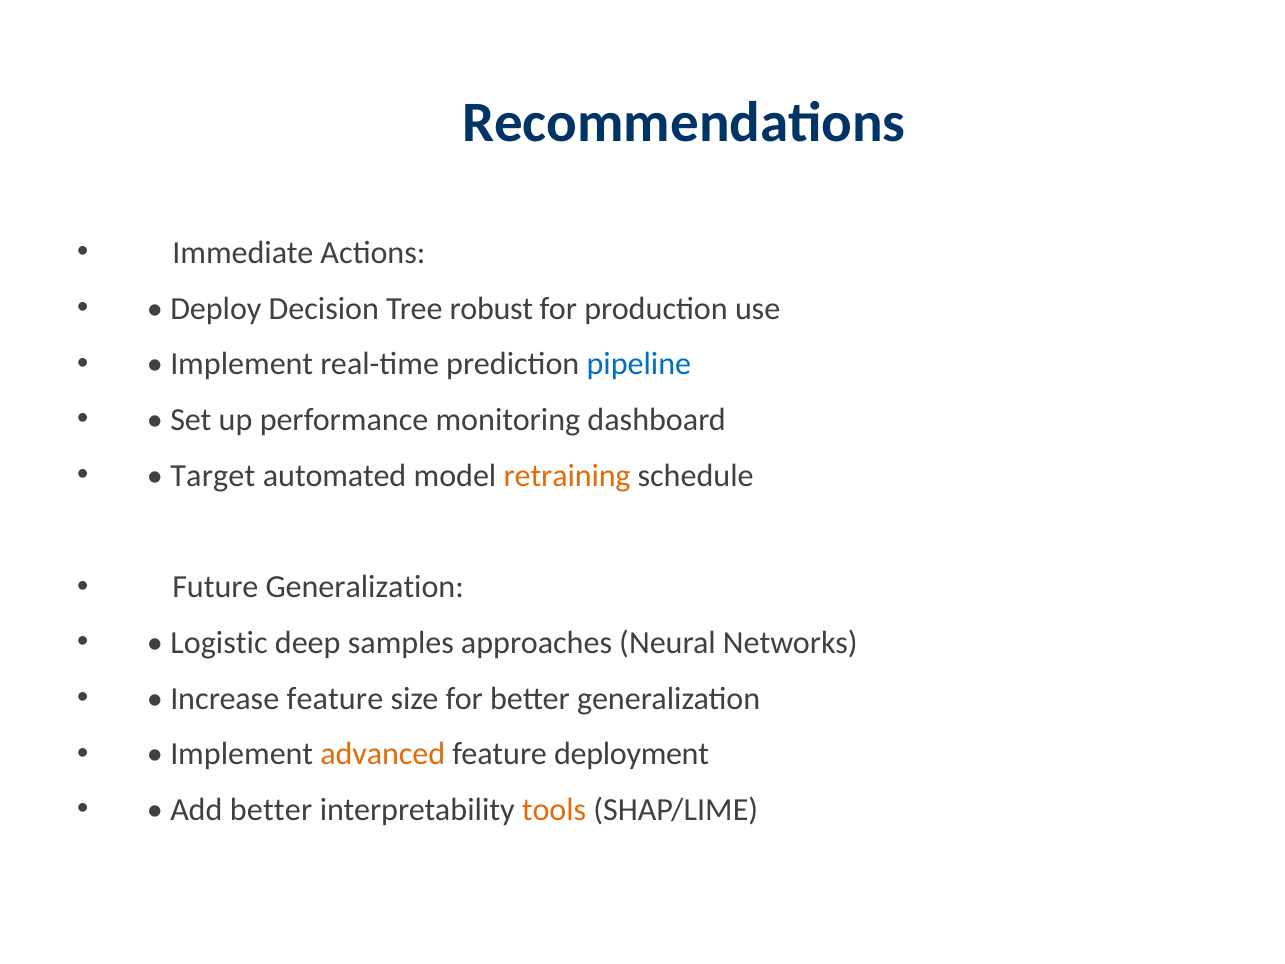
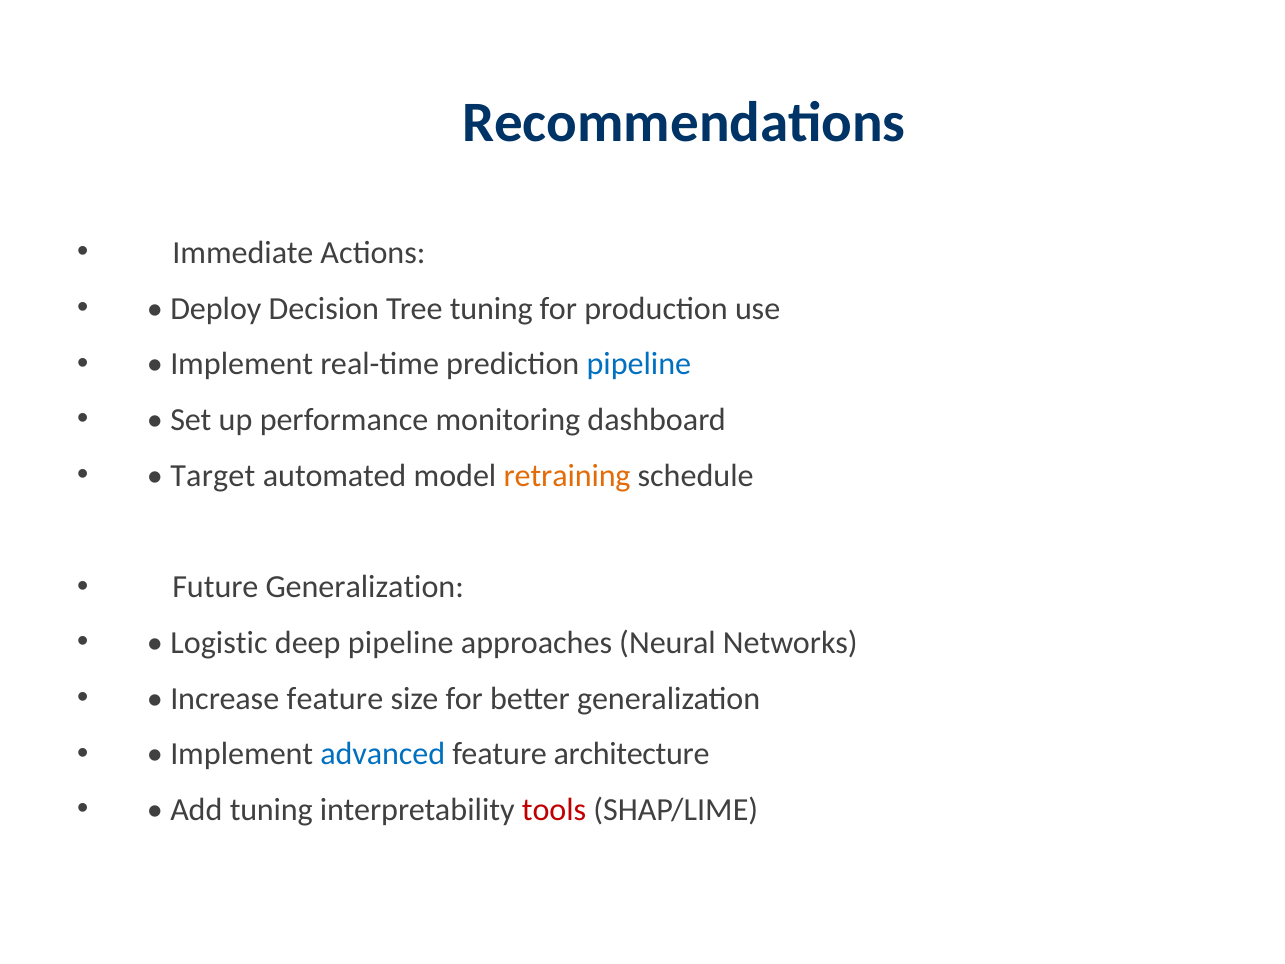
Tree robust: robust -> tuning (491, 309)
deep samples: samples -> pipeline (401, 643)
advanced colour: orange -> blue (383, 754)
deployment: deployment -> architecture (632, 754)
Add better: better -> tuning (271, 810)
tools colour: orange -> red (554, 810)
